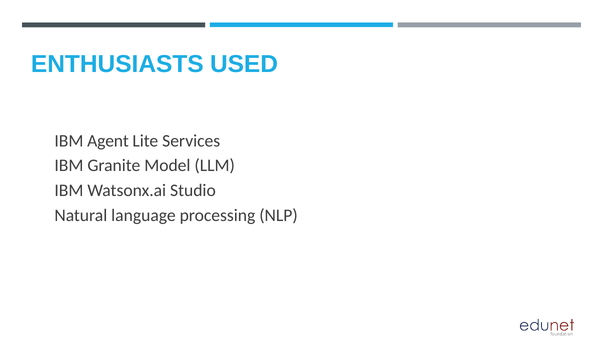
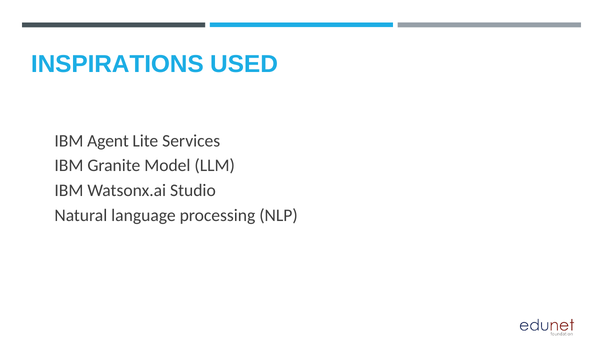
ENTHUSIASTS: ENTHUSIASTS -> INSPIRATIONS (117, 64)
